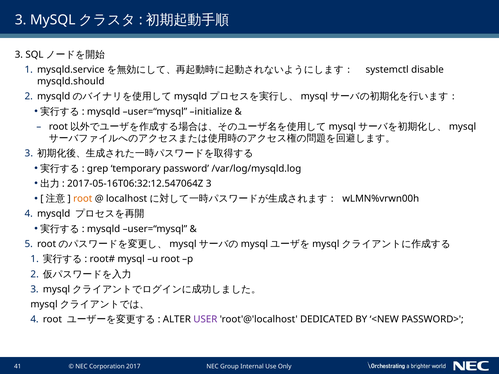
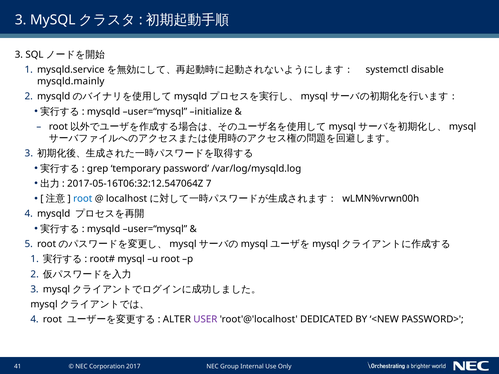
mysqld.should: mysqld.should -> mysqld.mainly (71, 81)
2017-05-16T06:32:12.547064Z 3: 3 -> 7 (209, 184)
root colour: orange -> blue (83, 199)
